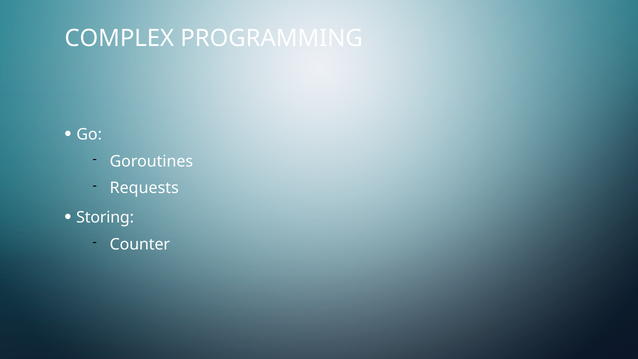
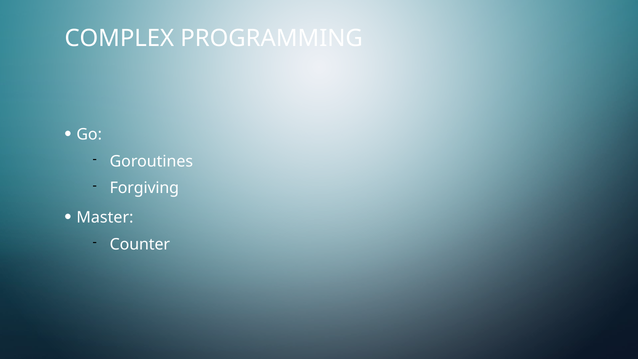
Requests: Requests -> Forgiving (144, 188)
Storing: Storing -> Master (105, 218)
